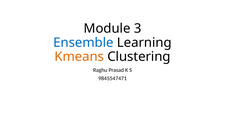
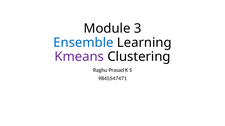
Kmeans colour: orange -> purple (79, 57)
